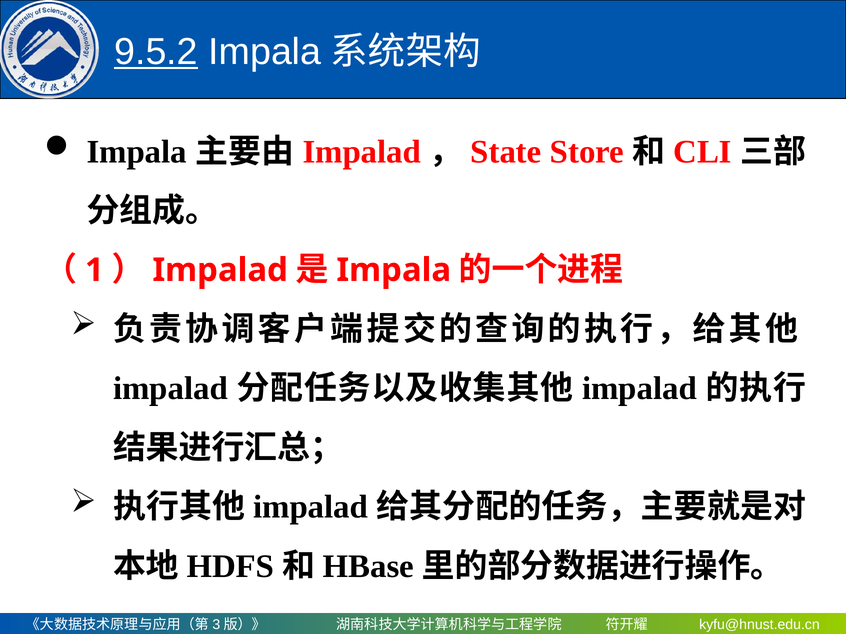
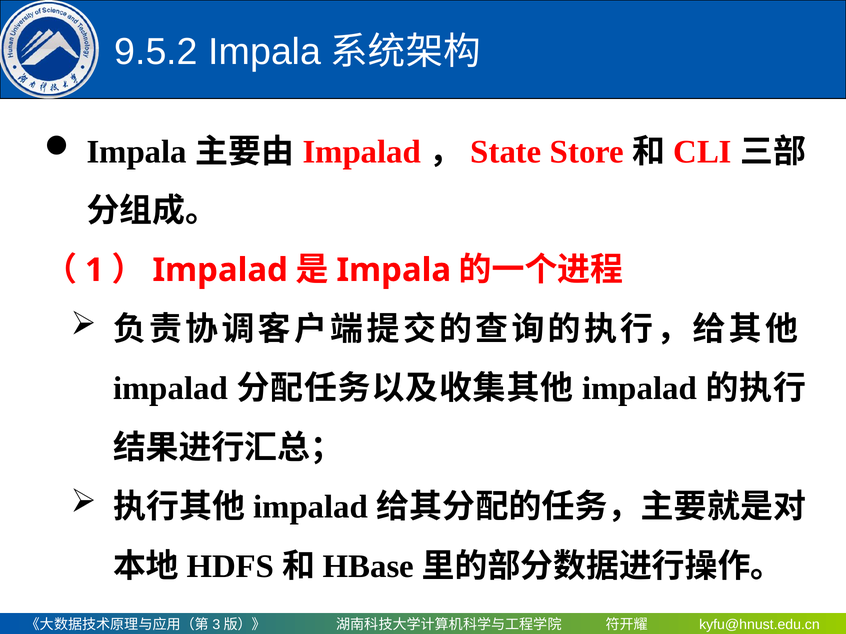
9.5.2 underline: present -> none (156, 52)
